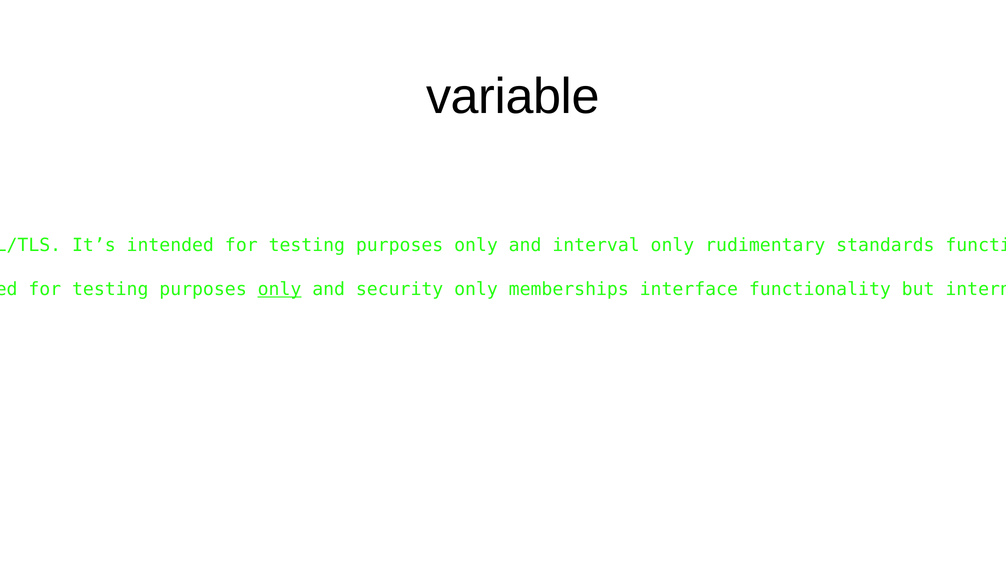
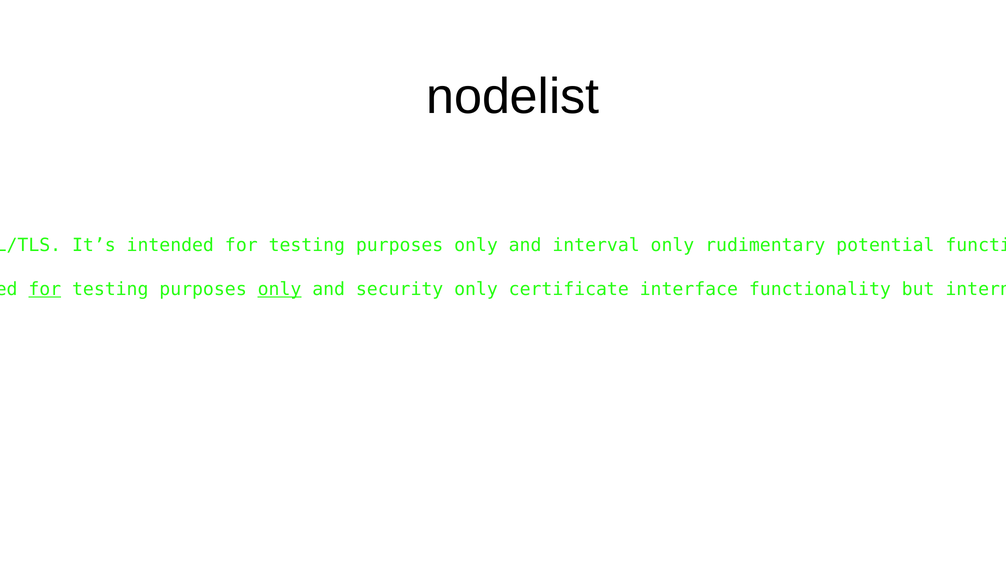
variable: variable -> nodelist (513, 96)
standards: standards -> potential (885, 245)
for underline: none -> present (45, 289)
memberships: memberships -> certificate (569, 289)
